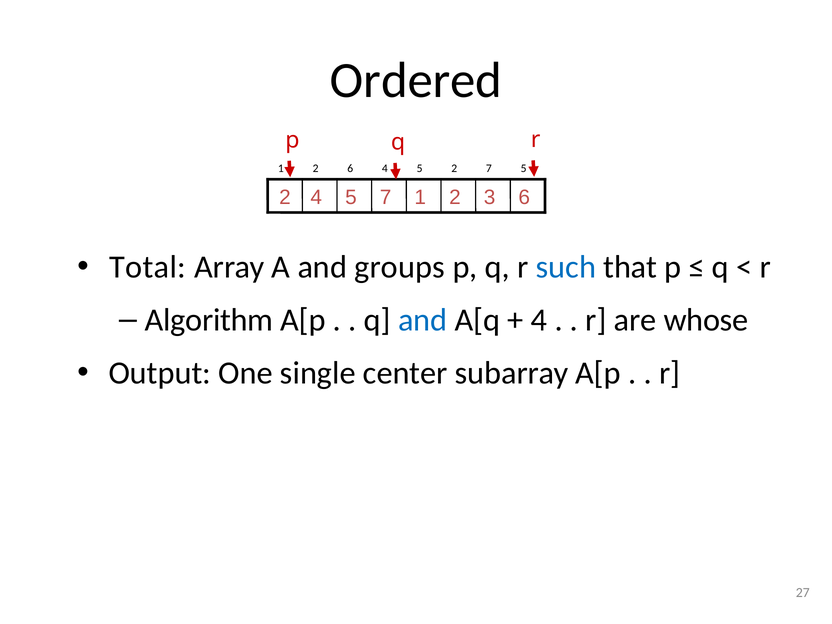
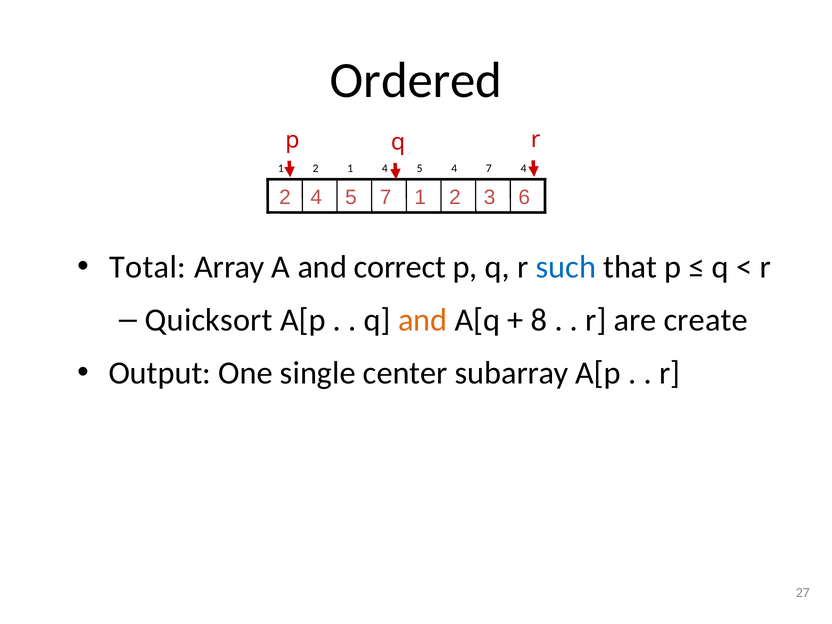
1 2 6: 6 -> 1 (350, 168)
4 5 2: 2 -> 4 (454, 168)
5: 5 -> 4 (524, 168)
groups: groups -> correct (400, 267)
Algorithm: Algorithm -> Quicksort (209, 320)
and colour: blue -> orange (423, 320)
4: 4 -> 8 (539, 320)
whose: whose -> create (706, 320)
